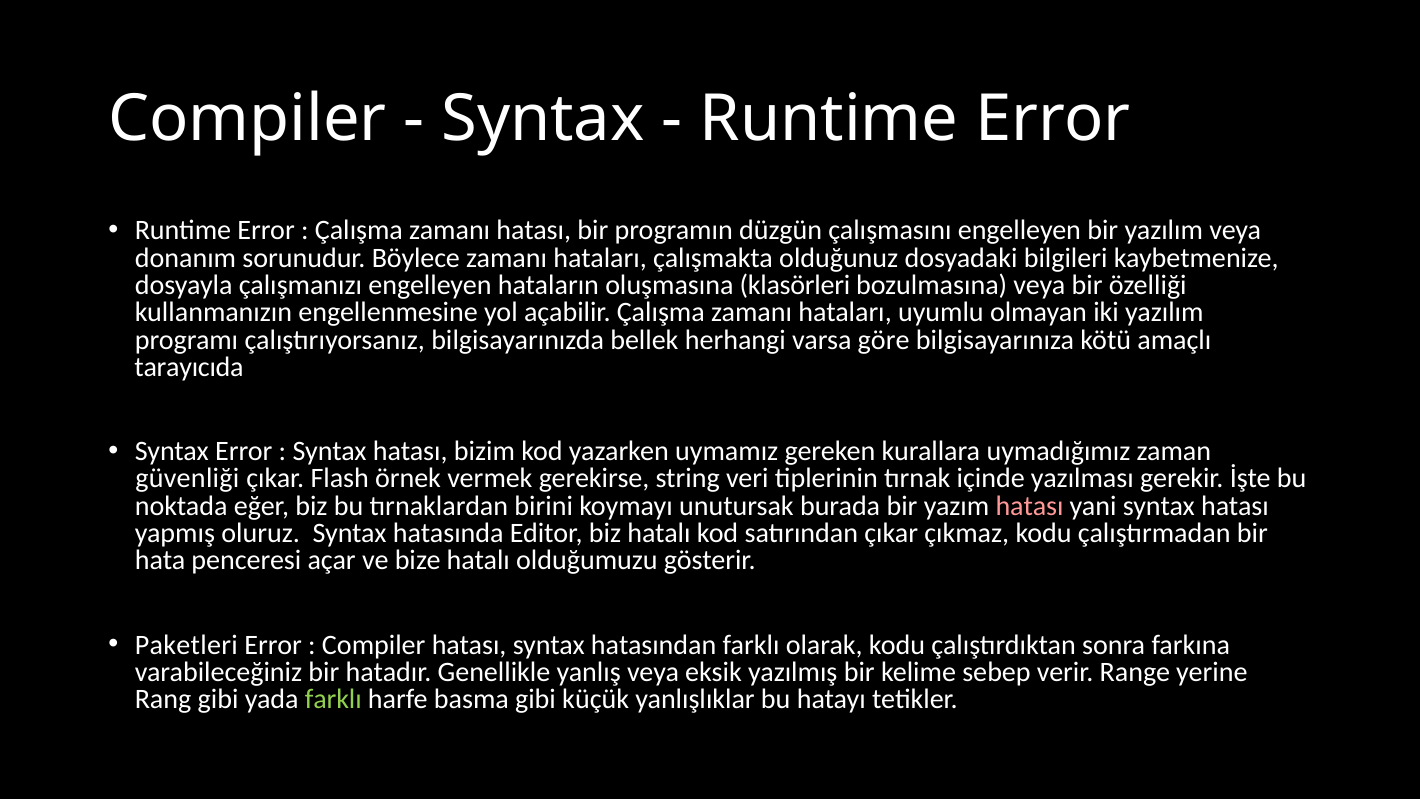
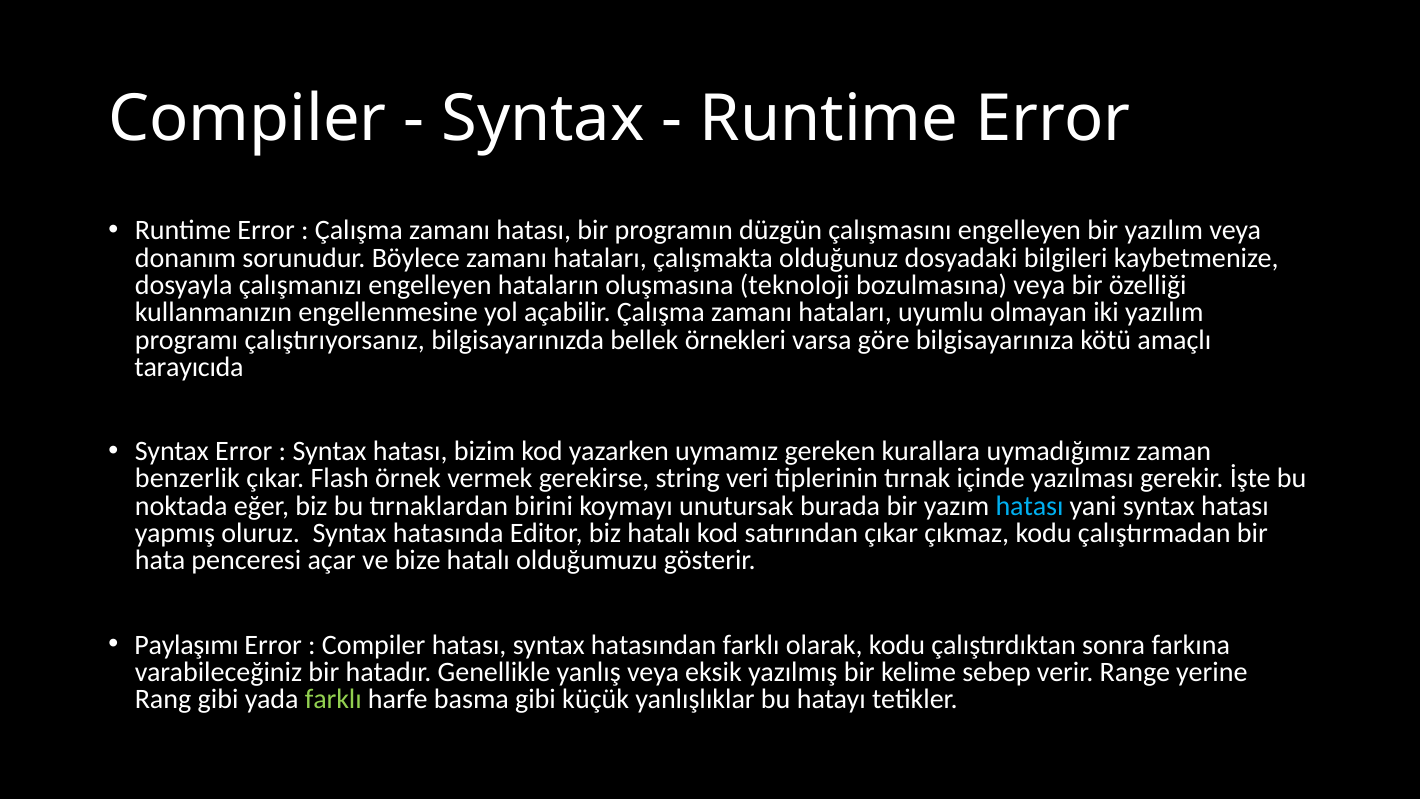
klasörleri: klasörleri -> teknoloji (795, 285)
herhangi: herhangi -> örnekleri (735, 340)
güvenliği: güvenliği -> benzerlik (187, 478)
hatası colour: pink -> light blue (1030, 506)
Paketleri: Paketleri -> Paylaşımı (187, 645)
